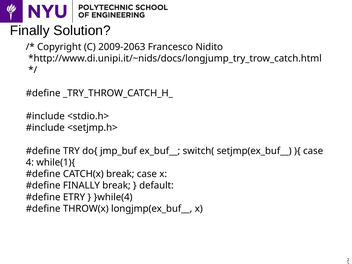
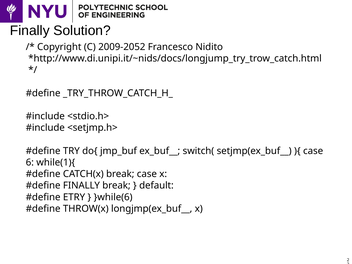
2009-2063: 2009-2063 -> 2009-2052 (122, 47)
4: 4 -> 6 (30, 162)
}while(4: }while(4 -> }while(6 (113, 197)
